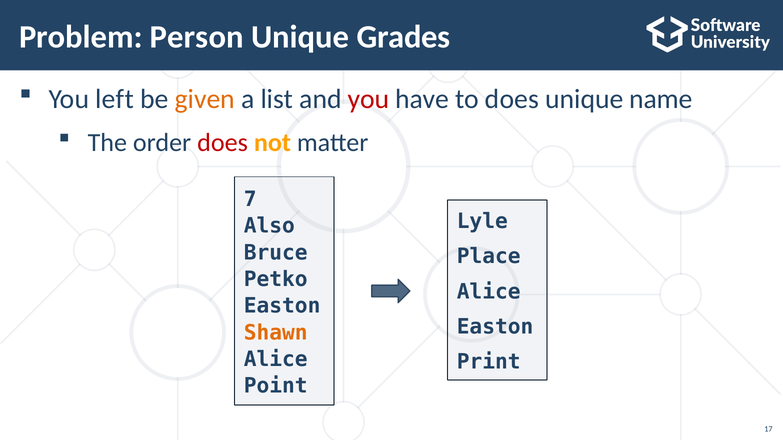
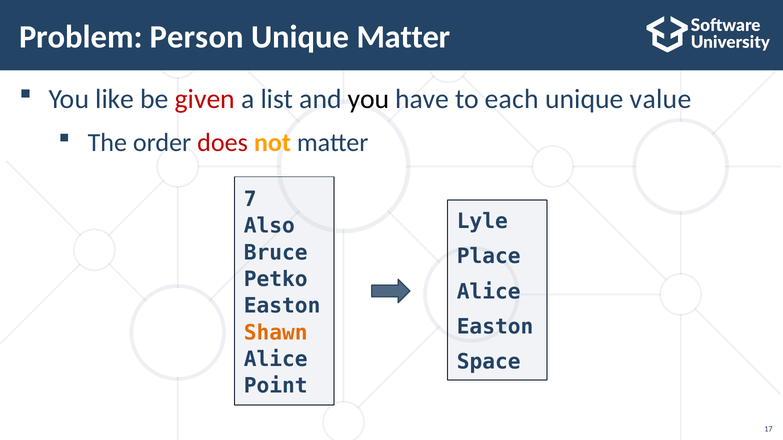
Unique Grades: Grades -> Matter (403, 37)
left: left -> like (115, 99)
given colour: orange -> red (205, 99)
you colour: red -> black (369, 99)
to does: does -> each (512, 99)
name: name -> value (661, 99)
Print: Print -> Space (489, 362)
